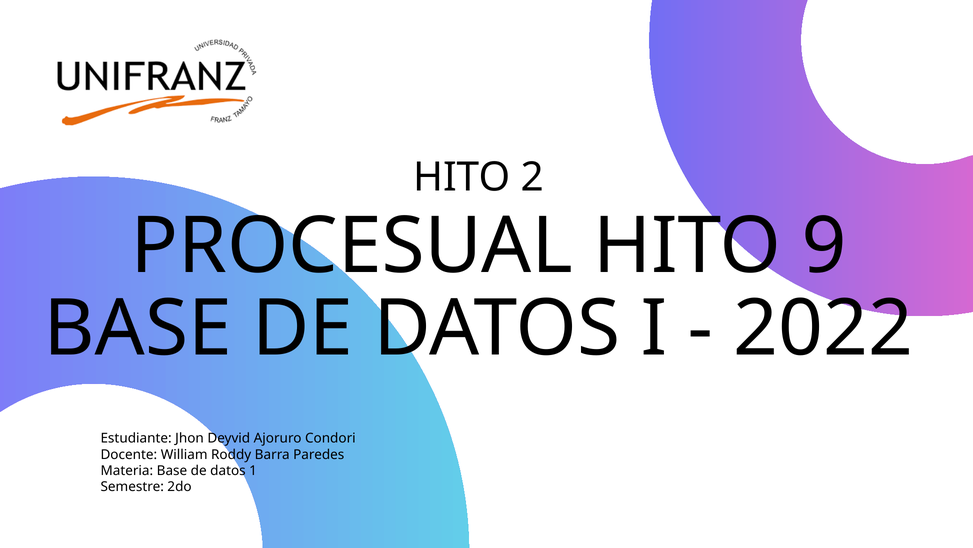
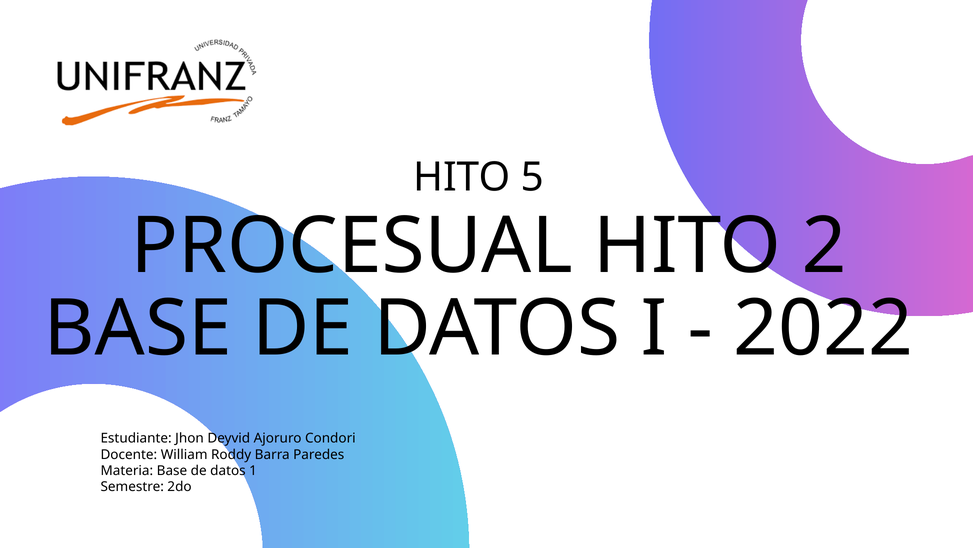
2: 2 -> 5 (532, 177)
9: 9 -> 2 (824, 246)
